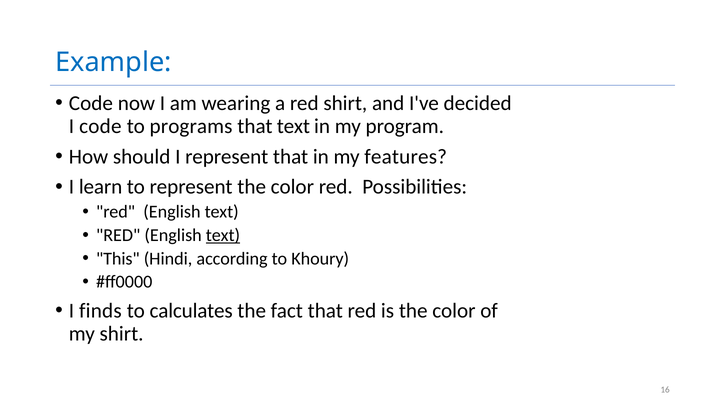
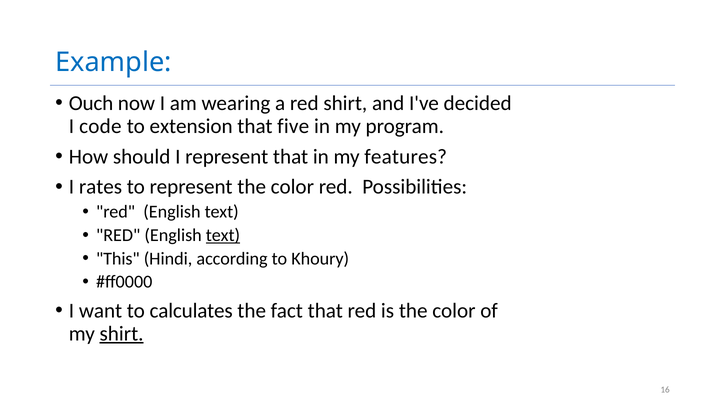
Code: Code -> Ouch (91, 103)
programs: programs -> extension (191, 126)
that text: text -> five (293, 126)
learn: learn -> rates (101, 187)
finds: finds -> want (101, 311)
shirt underline: none -> present (122, 333)
